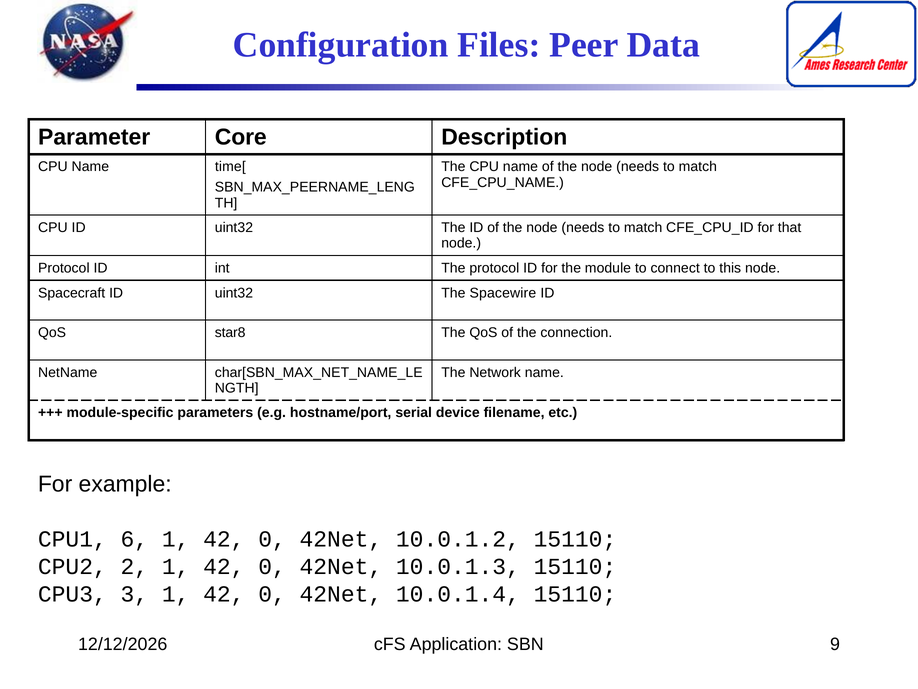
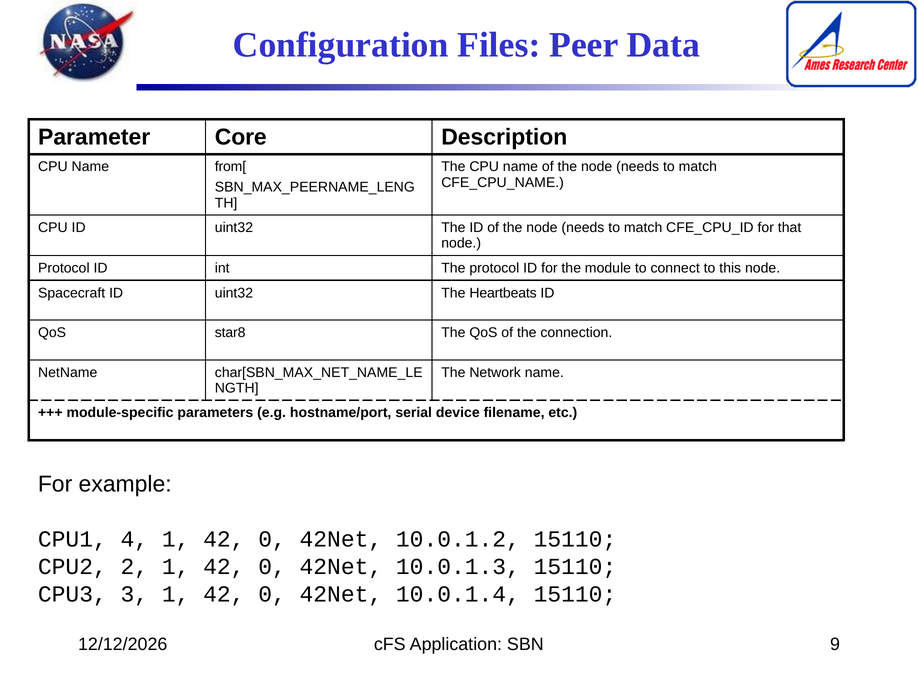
time[: time[ -> from[ (230, 167)
Spacewire: Spacewire -> Heartbeats (503, 293)
6: 6 -> 4 (134, 539)
